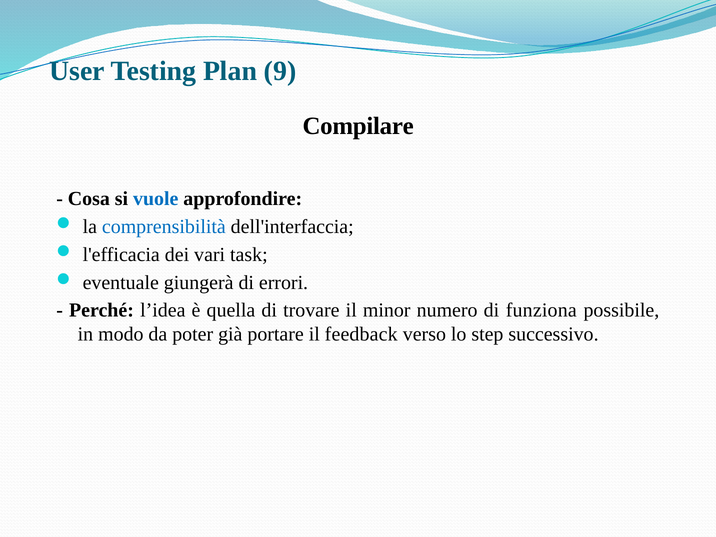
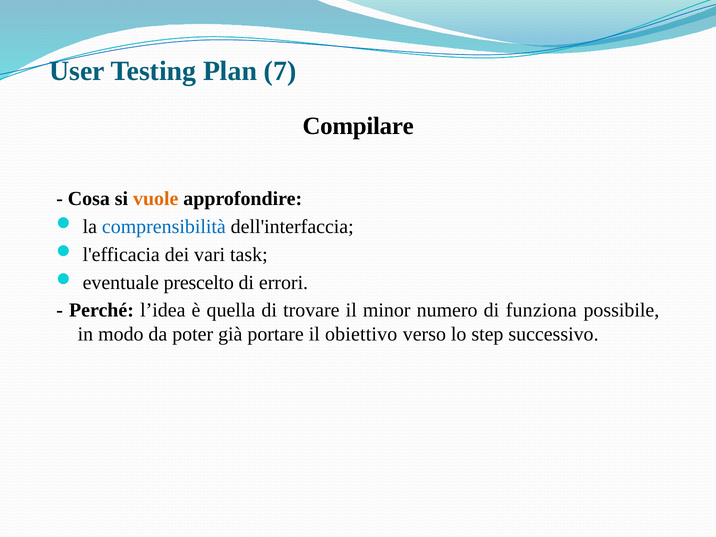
9: 9 -> 7 (280, 71)
vuole colour: blue -> orange (156, 199)
giungerà: giungerà -> prescelto (199, 283)
feedback: feedback -> obiettivo (361, 334)
